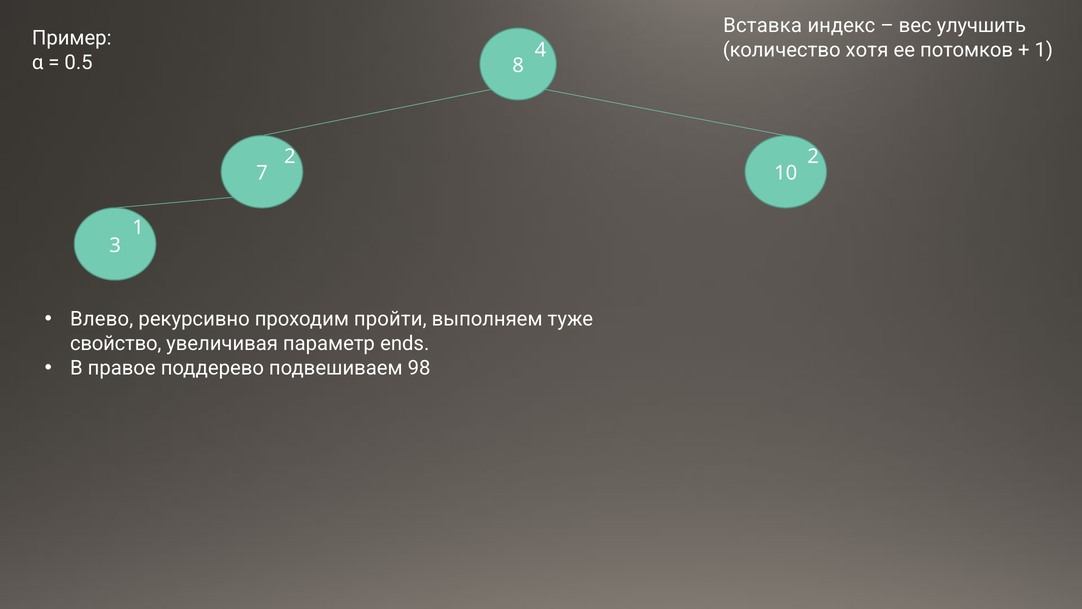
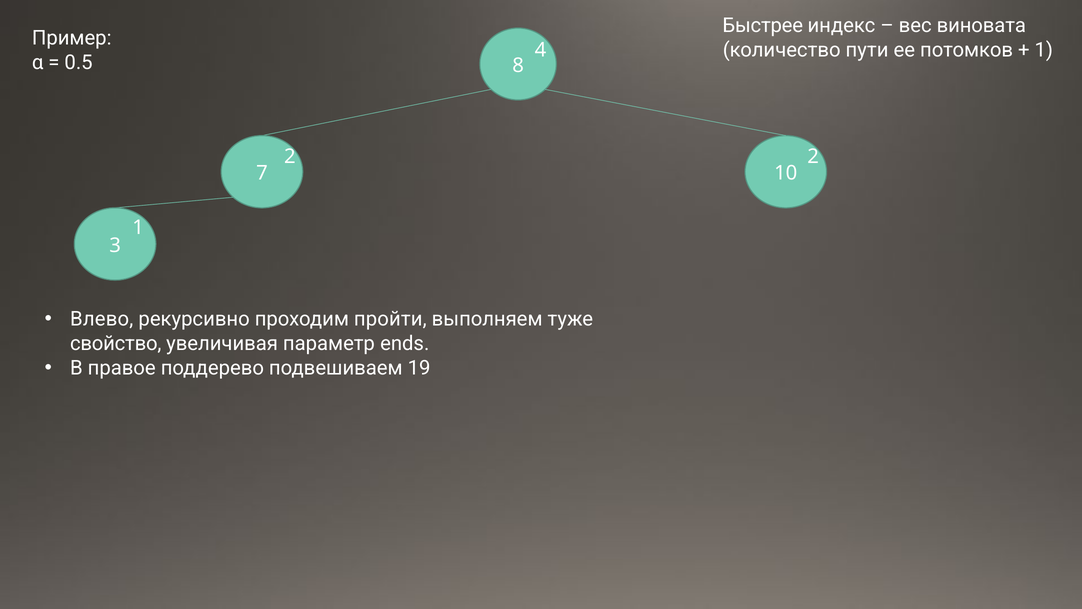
Вставка: Вставка -> Быстрее (763, 26)
улучшить: улучшить -> виновата (981, 26)
хотя: хотя -> пути (867, 50)
98: 98 -> 19 (419, 368)
